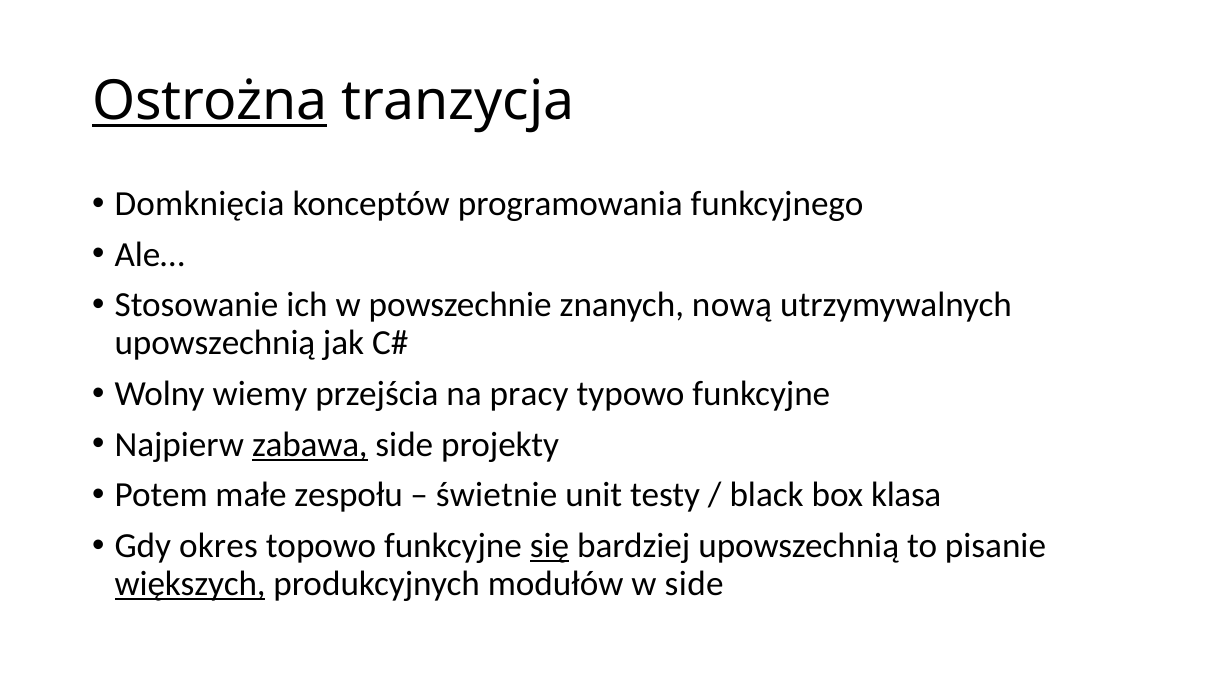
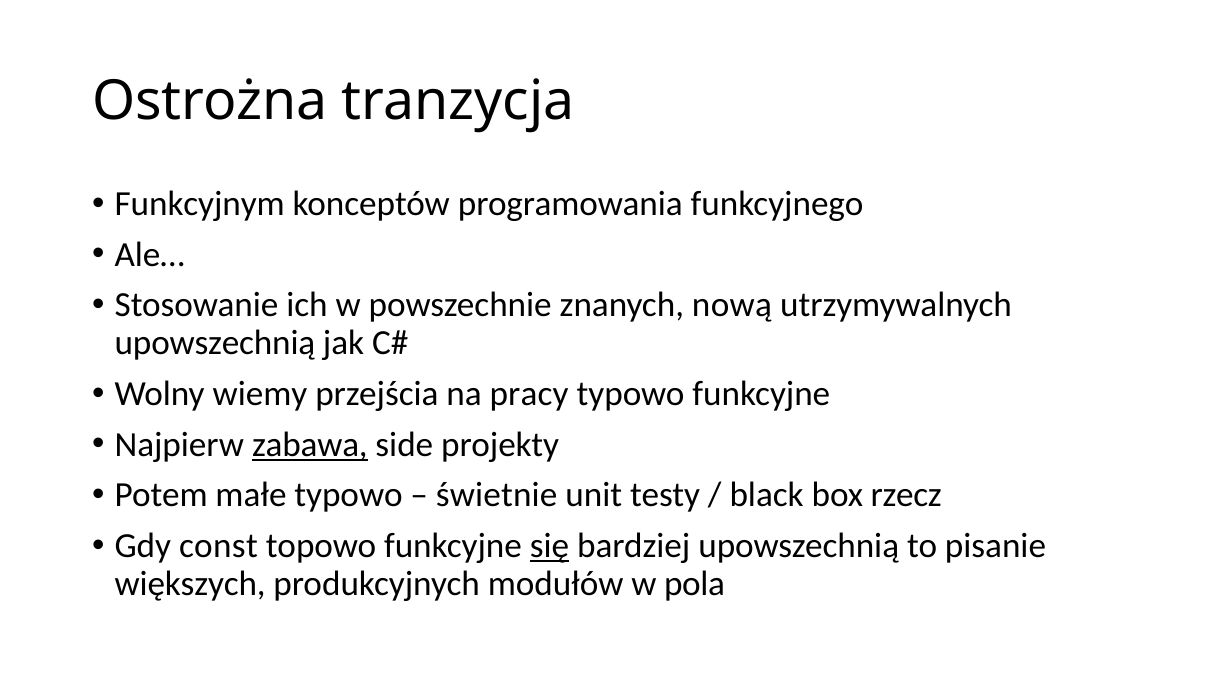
Ostrożna underline: present -> none (210, 101)
Domknięcia: Domknięcia -> Funkcyjnym (200, 204)
małe zespołu: zespołu -> typowo (349, 495)
klasa: klasa -> rzecz (906, 495)
okres: okres -> const (218, 546)
większych underline: present -> none (190, 584)
w side: side -> pola (695, 584)
